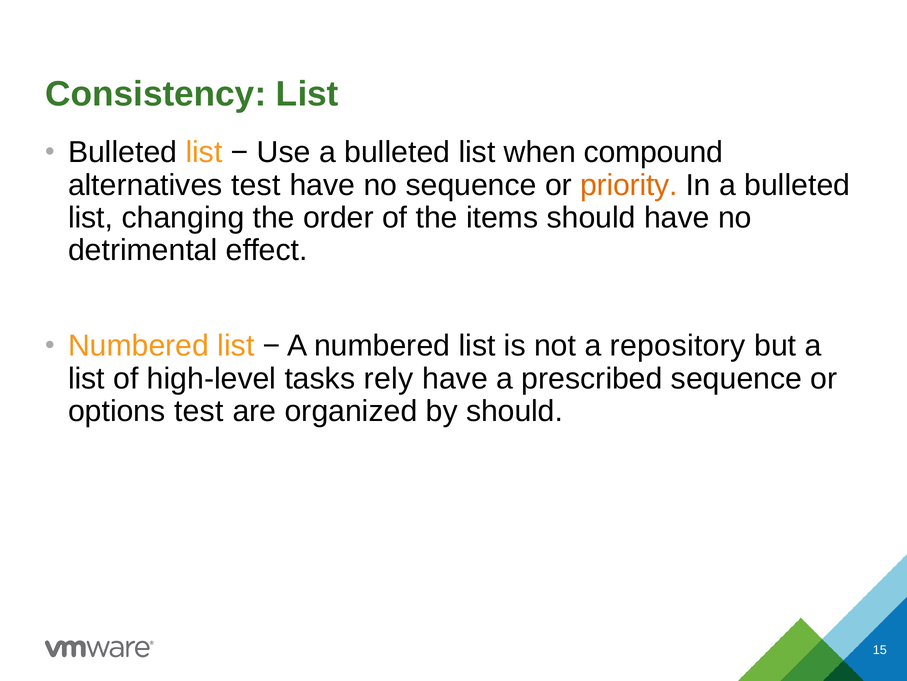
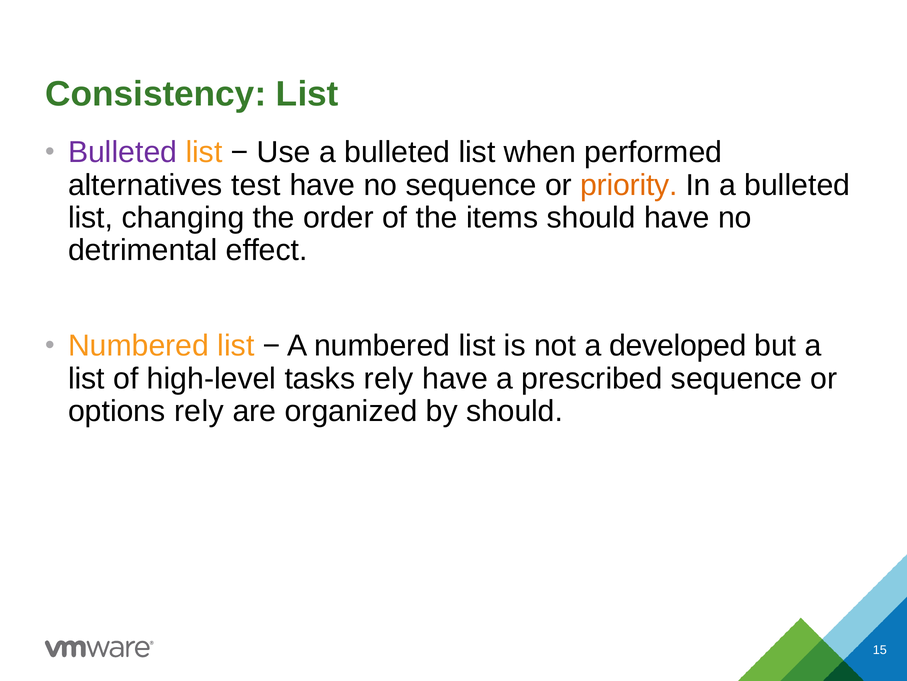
Bulleted colour: black -> purple (123, 152)
compound: compound -> performed (653, 152)
repository: repository -> developed (678, 346)
options test: test -> rely (199, 411)
